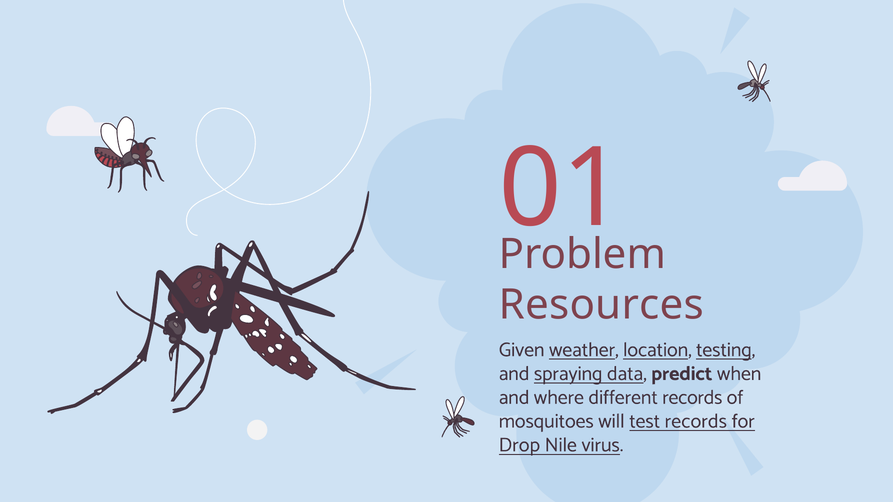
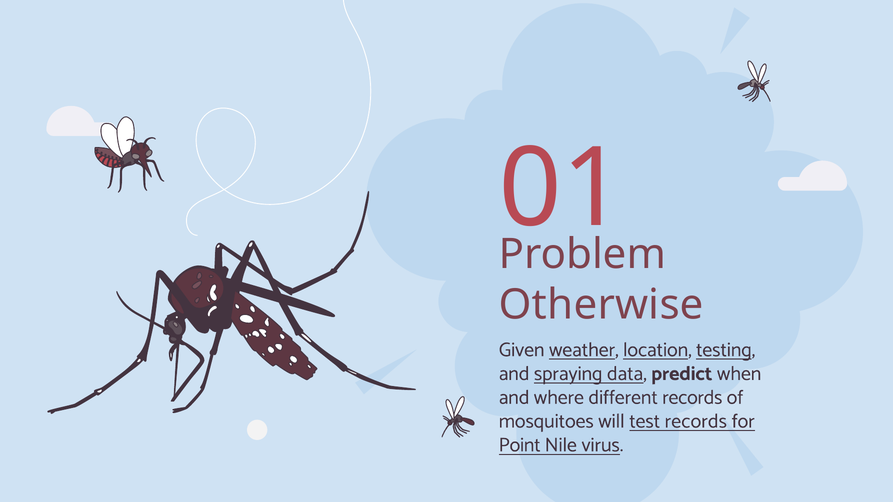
Resources: Resources -> Otherwise (601, 305)
Drop: Drop -> Point (520, 445)
